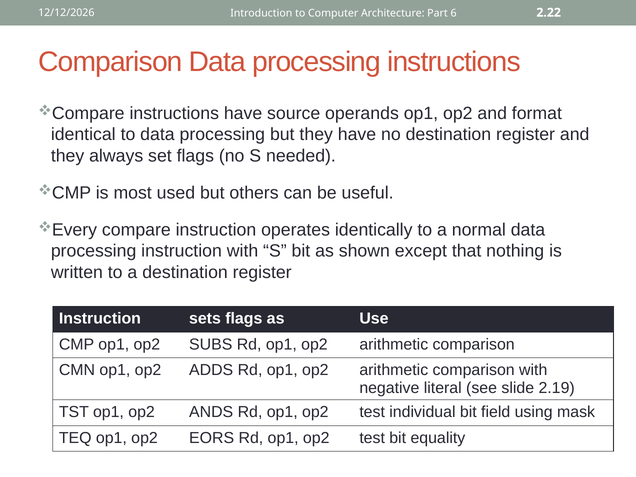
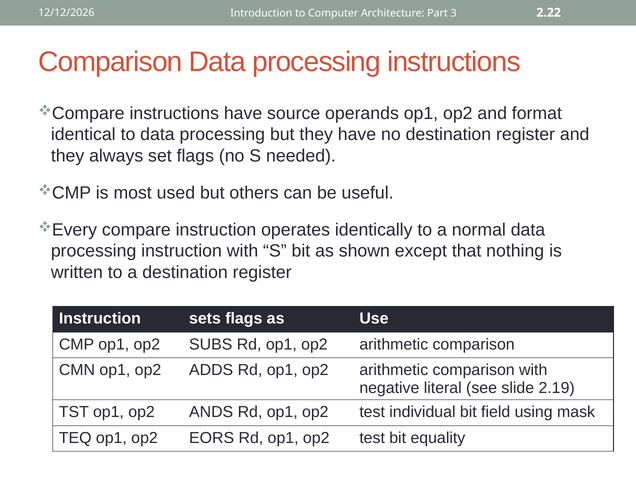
6: 6 -> 3 (454, 13)
